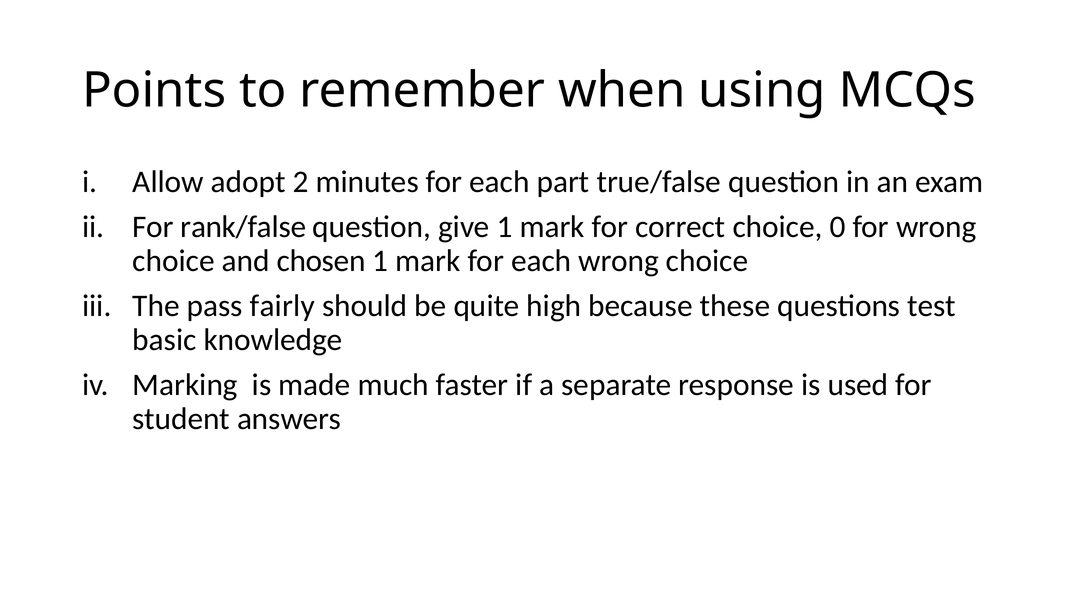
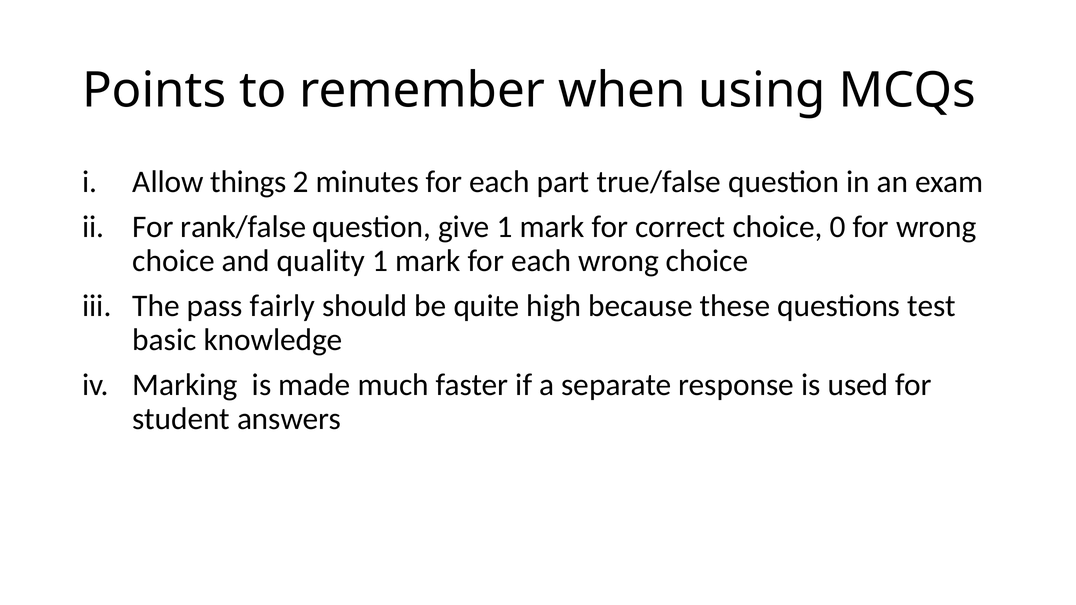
adopt: adopt -> things (248, 182)
chosen: chosen -> quality (321, 261)
